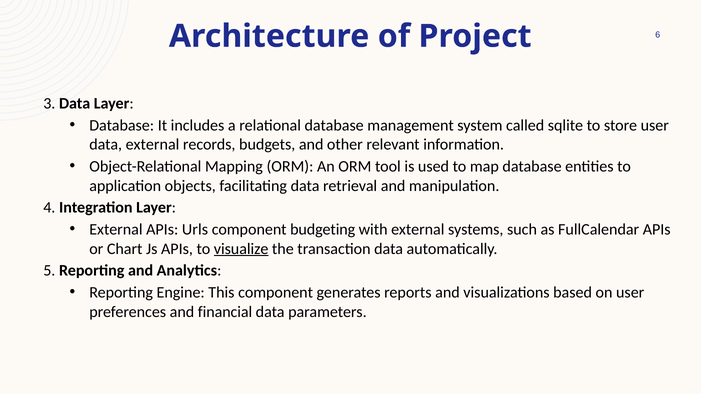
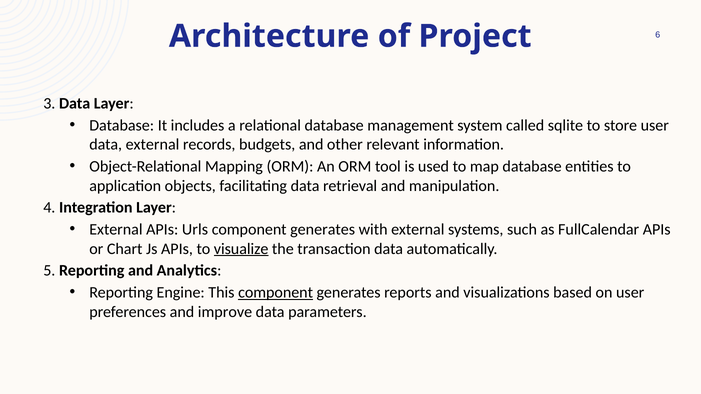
budgeting: budgeting -> generates (323, 230)
component underline: none -> present (276, 293)
financial: financial -> improve (225, 312)
